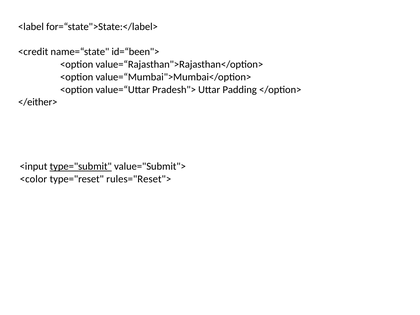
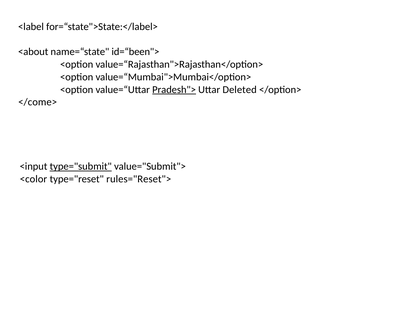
<credit: <credit -> <about (33, 52)
Pradesh"> underline: none -> present (174, 90)
Padding: Padding -> Deleted (240, 90)
</either>: </either> -> </come> (38, 102)
